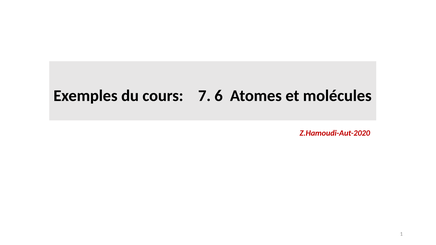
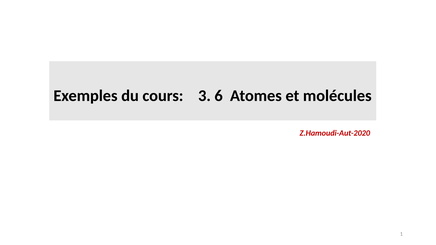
7: 7 -> 3 (204, 96)
